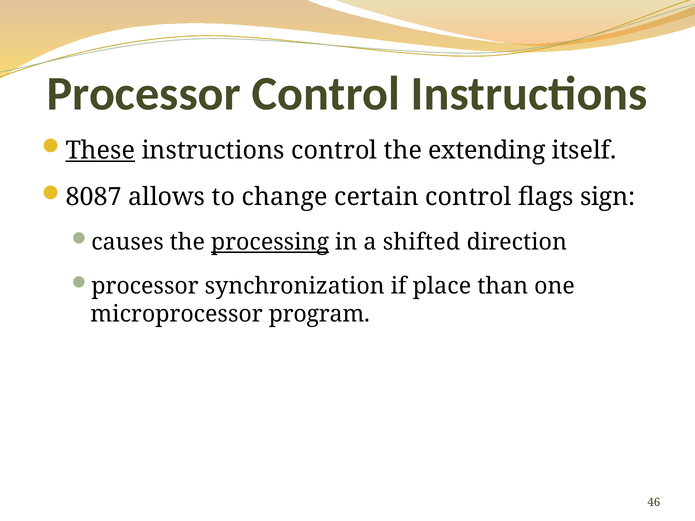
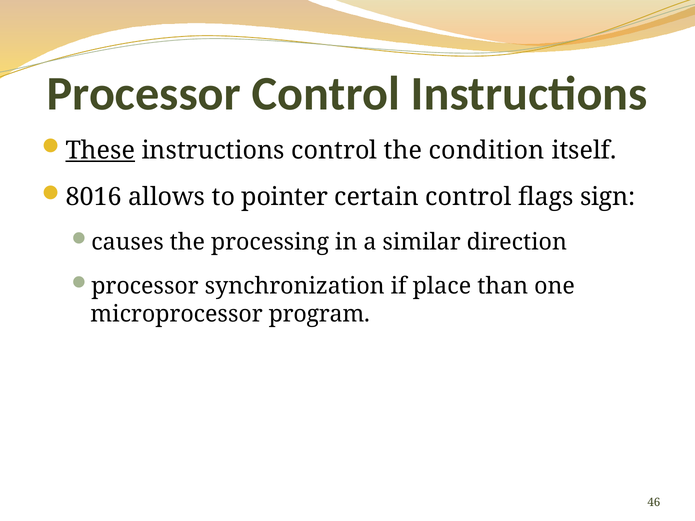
extending: extending -> condition (487, 151)
8087: 8087 -> 8016 (94, 197)
change: change -> pointer (285, 197)
processing underline: present -> none (270, 242)
shifted: shifted -> similar (422, 242)
